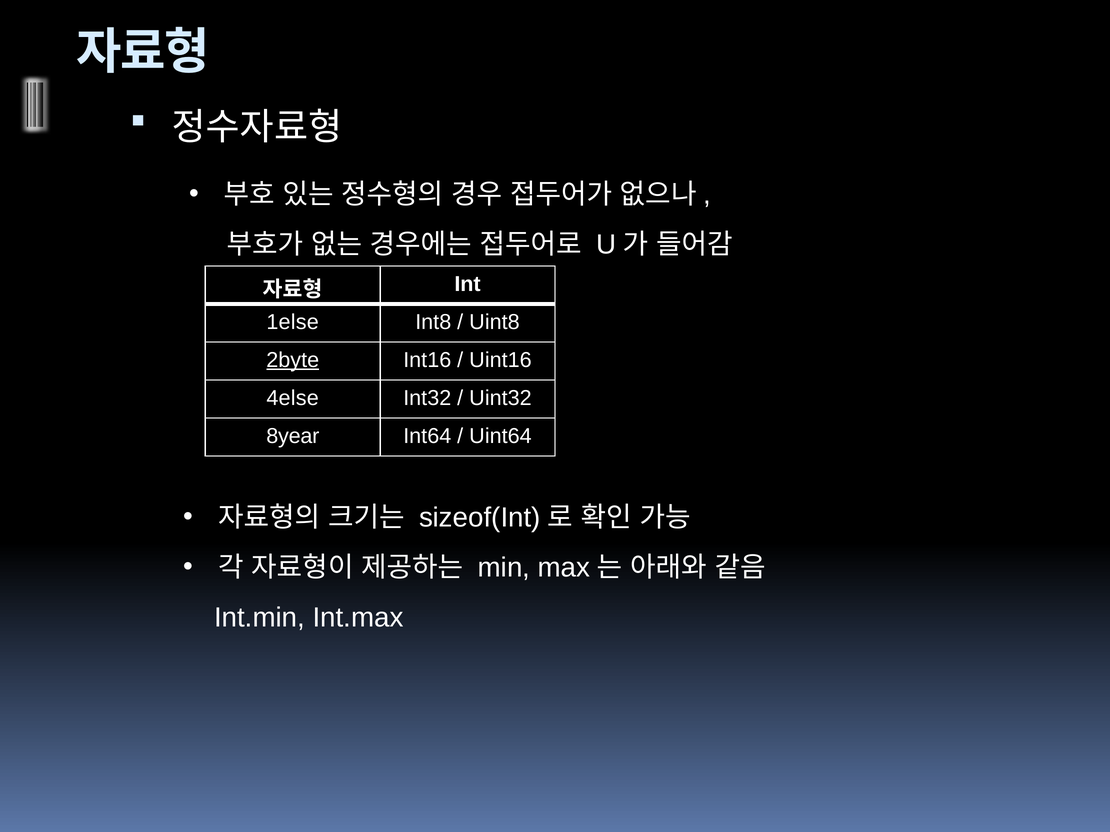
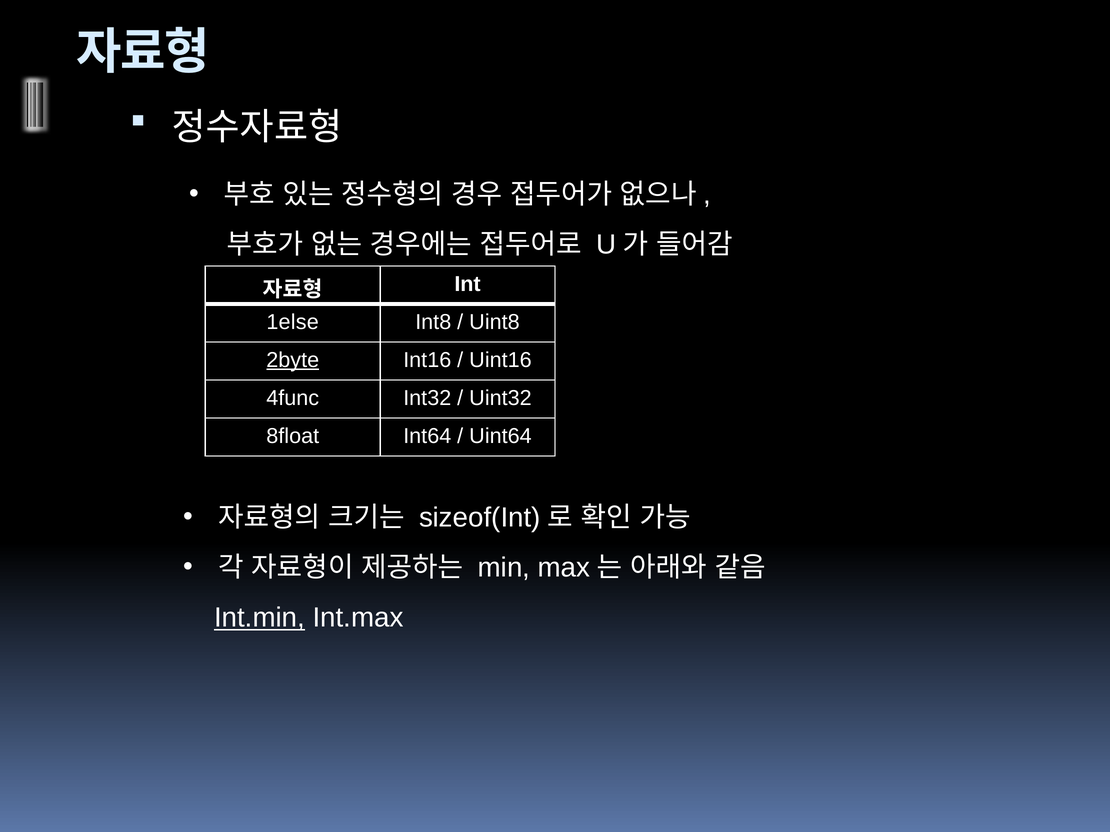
4else: 4else -> 4func (293, 398)
8year: 8year -> 8float (293, 436)
Int.min underline: none -> present (260, 618)
